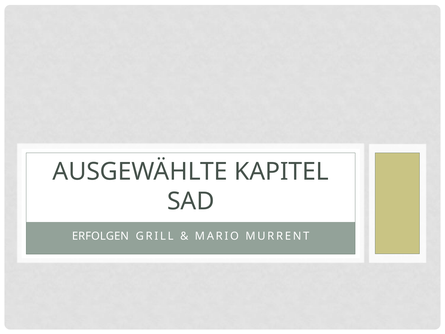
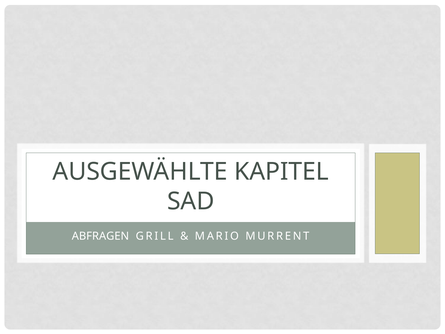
ERFOLGEN: ERFOLGEN -> ABFRAGEN (100, 236)
